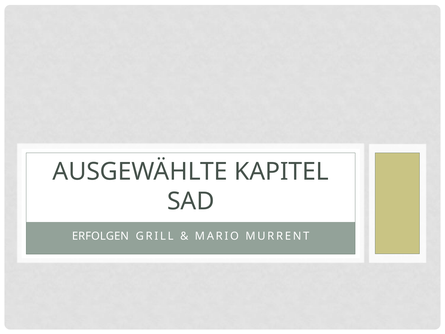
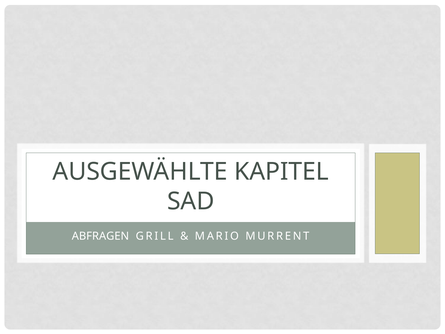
ERFOLGEN: ERFOLGEN -> ABFRAGEN (100, 236)
